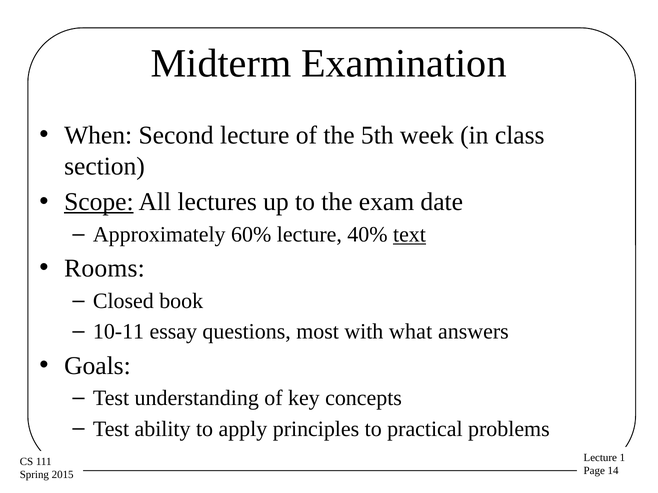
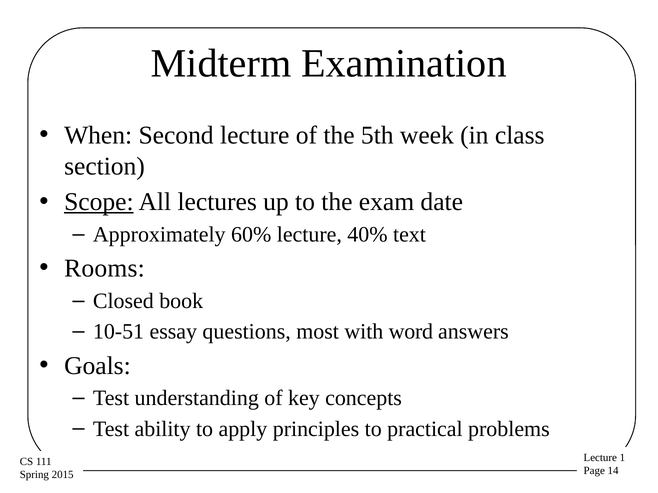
text underline: present -> none (409, 235)
10-11: 10-11 -> 10-51 (119, 332)
what: what -> word (411, 332)
